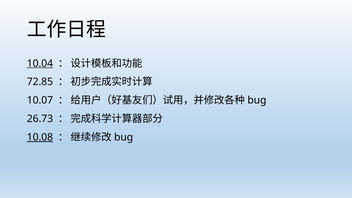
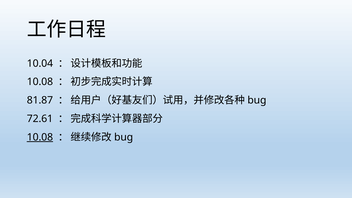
10.04 underline: present -> none (40, 63)
72.85: 72.85 -> 10.08 (40, 82)
10.07: 10.07 -> 81.87 (40, 100)
26.73: 26.73 -> 72.61 (40, 119)
